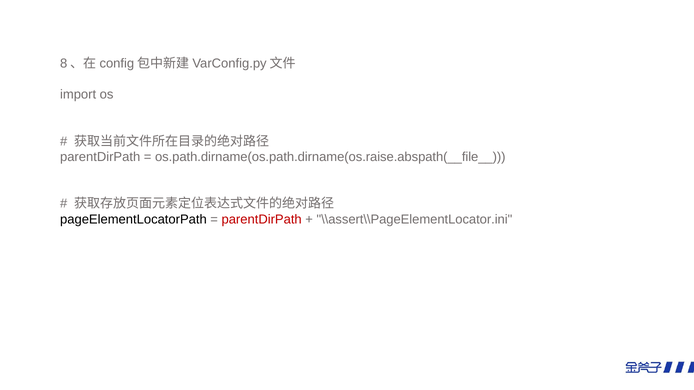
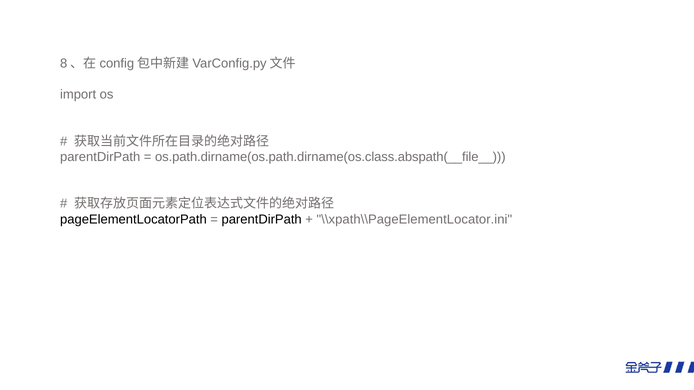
os.path.dirname(os.path.dirname(os.raise.abspath(__file__: os.path.dirname(os.path.dirname(os.raise.abspath(__file__ -> os.path.dirname(os.path.dirname(os.class.abspath(__file__ (330, 157)
parentDirPath colour: red -> black (262, 219)
\\assert\\PageElementLocator.ini: \\assert\\PageElementLocator.ini -> \\xpath\\PageElementLocator.ini (414, 219)
